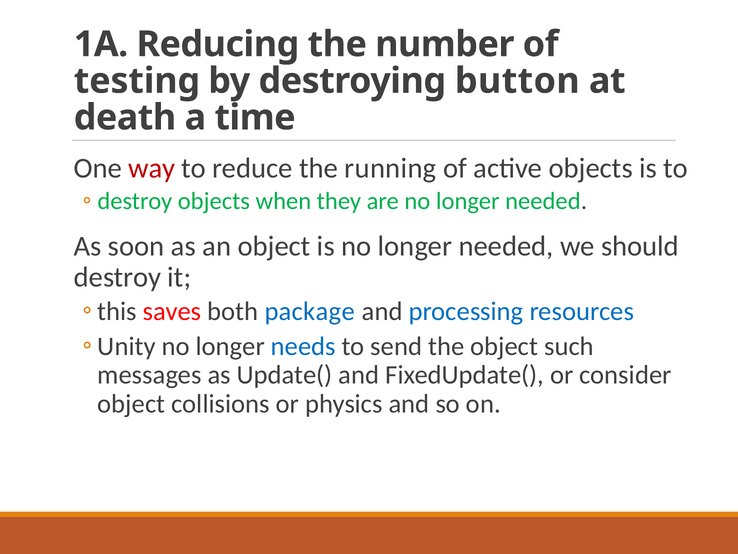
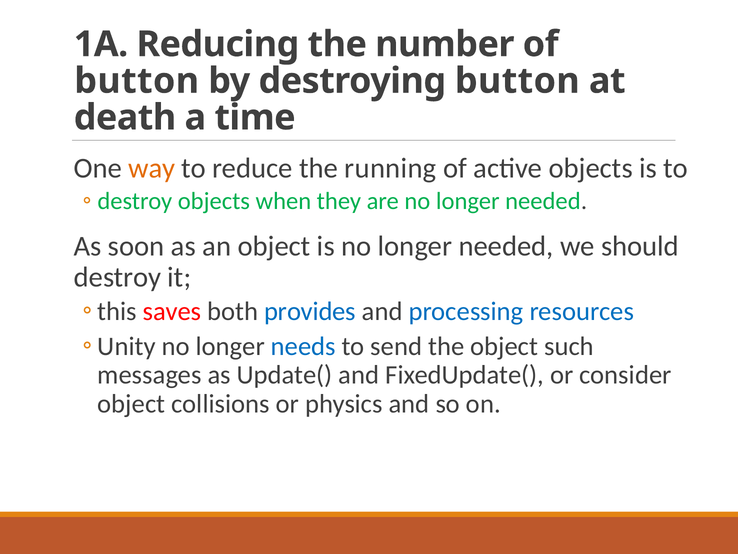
testing: testing -> button (137, 81)
way colour: red -> orange (152, 168)
package: package -> provides (310, 311)
